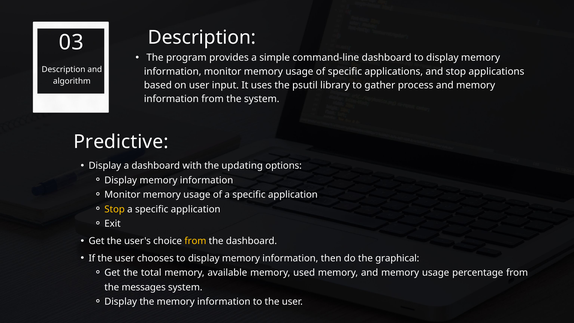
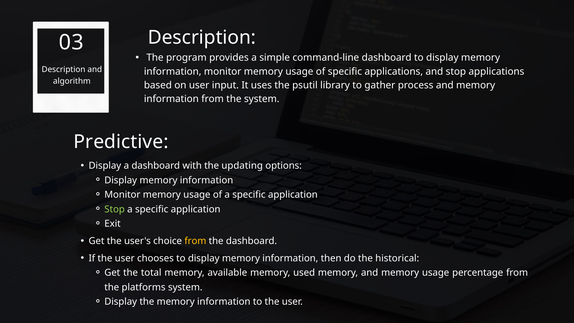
Stop colour: yellow -> light green (115, 209)
graphical: graphical -> historical (397, 258)
messages: messages -> platforms (144, 287)
